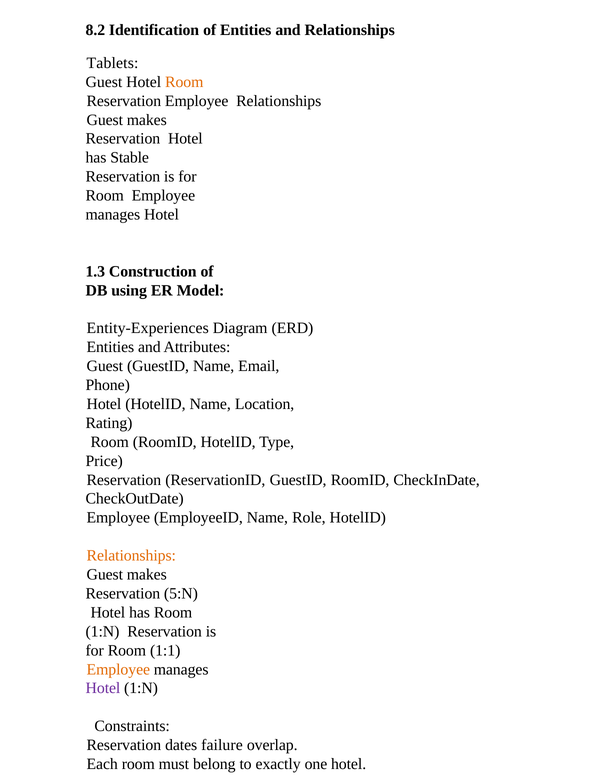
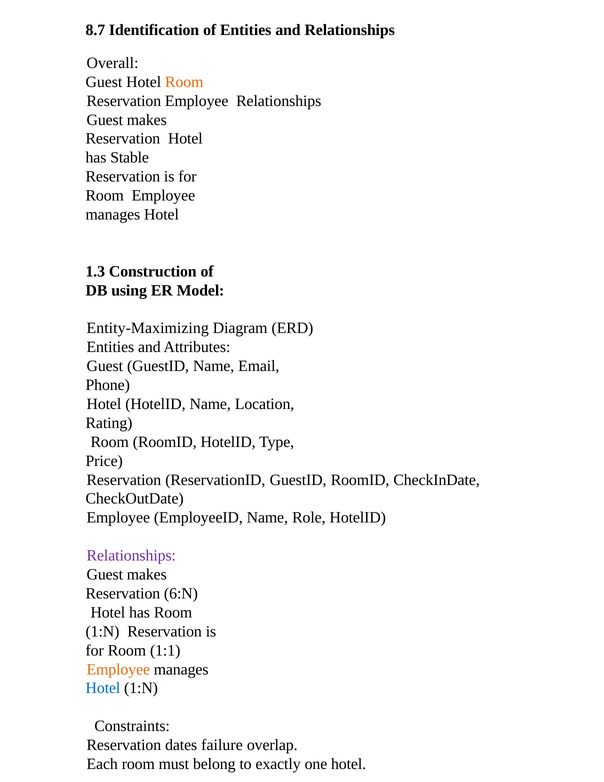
8.2: 8.2 -> 8.7 (95, 30)
Tablets: Tablets -> Overall (113, 63)
Entity-Experiences: Entity-Experiences -> Entity-Maximizing (148, 328)
Relationships colour: orange -> purple (131, 555)
5:N: 5:N -> 6:N (181, 593)
Hotel colour: purple -> blue (103, 688)
